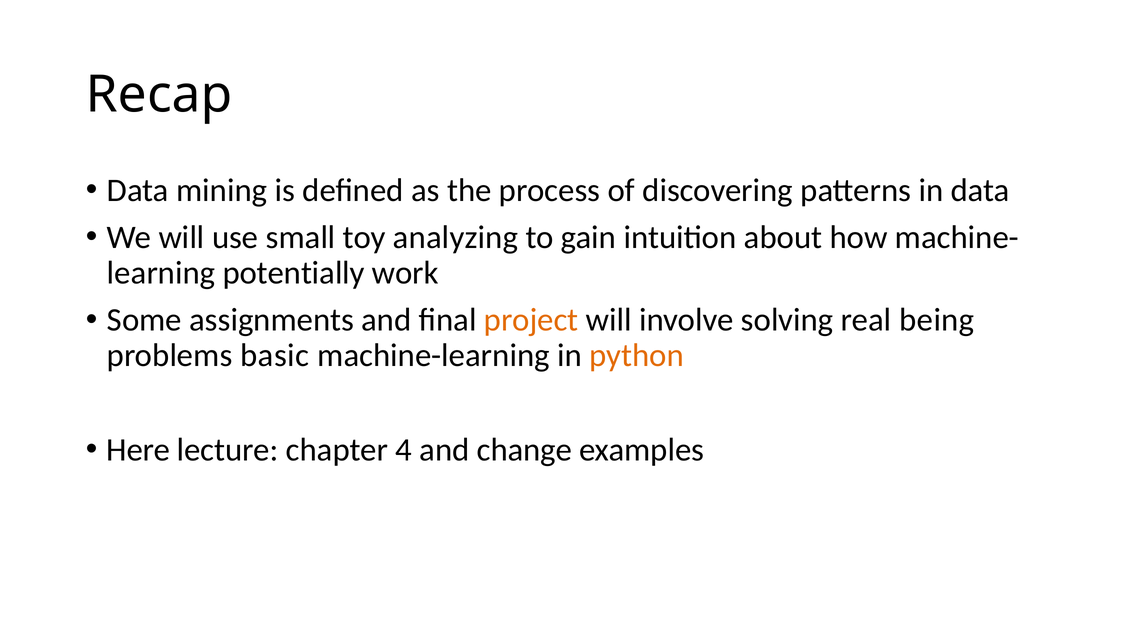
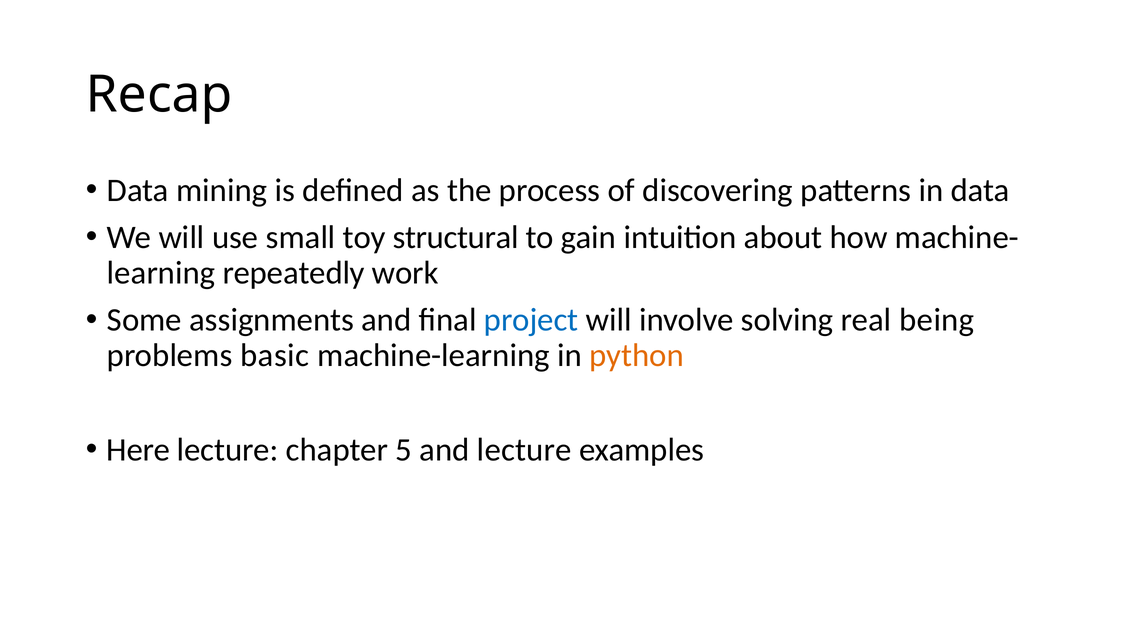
analyzing: analyzing -> structural (456, 238)
potentially: potentially -> repeatedly (294, 273)
project colour: orange -> blue (531, 320)
4: 4 -> 5 (404, 450)
and change: change -> lecture (524, 450)
